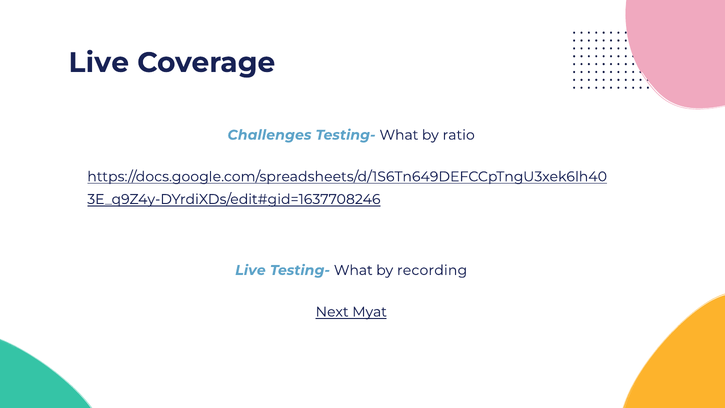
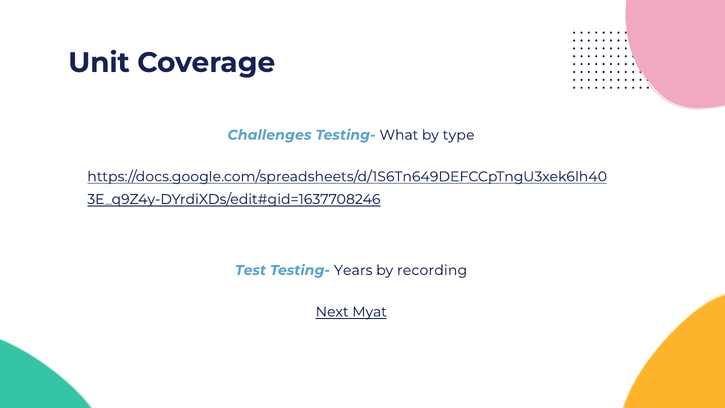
Live: Live -> Unit (99, 63)
ratio: ratio -> type (459, 135)
Live: Live -> Test (251, 270)
What: What -> Years (353, 270)
